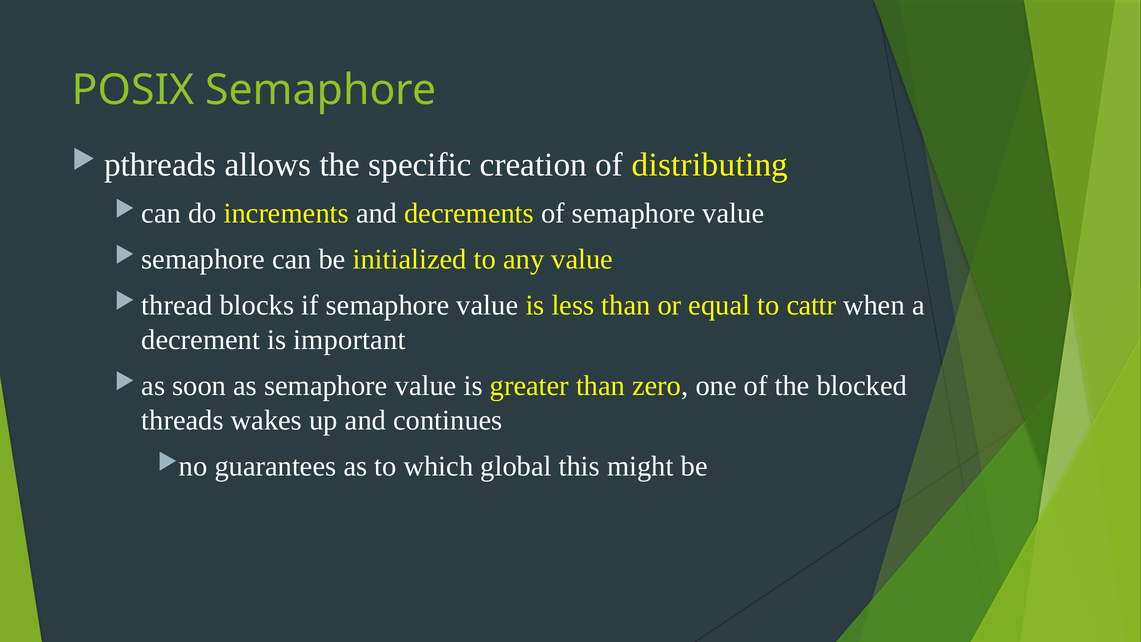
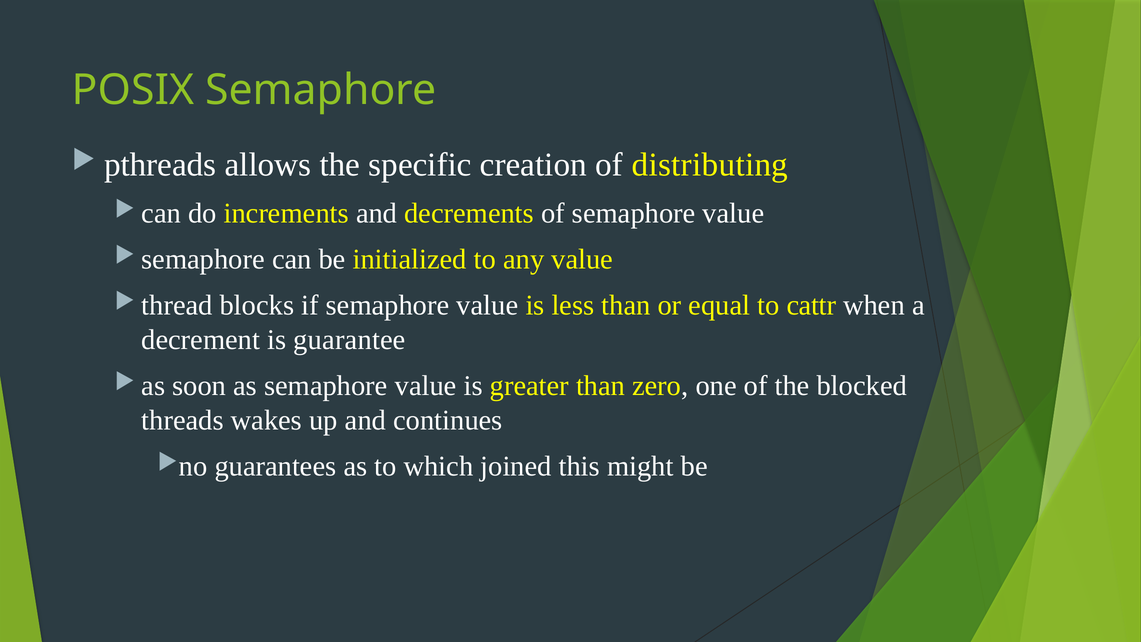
important: important -> guarantee (349, 340)
global: global -> joined (516, 466)
